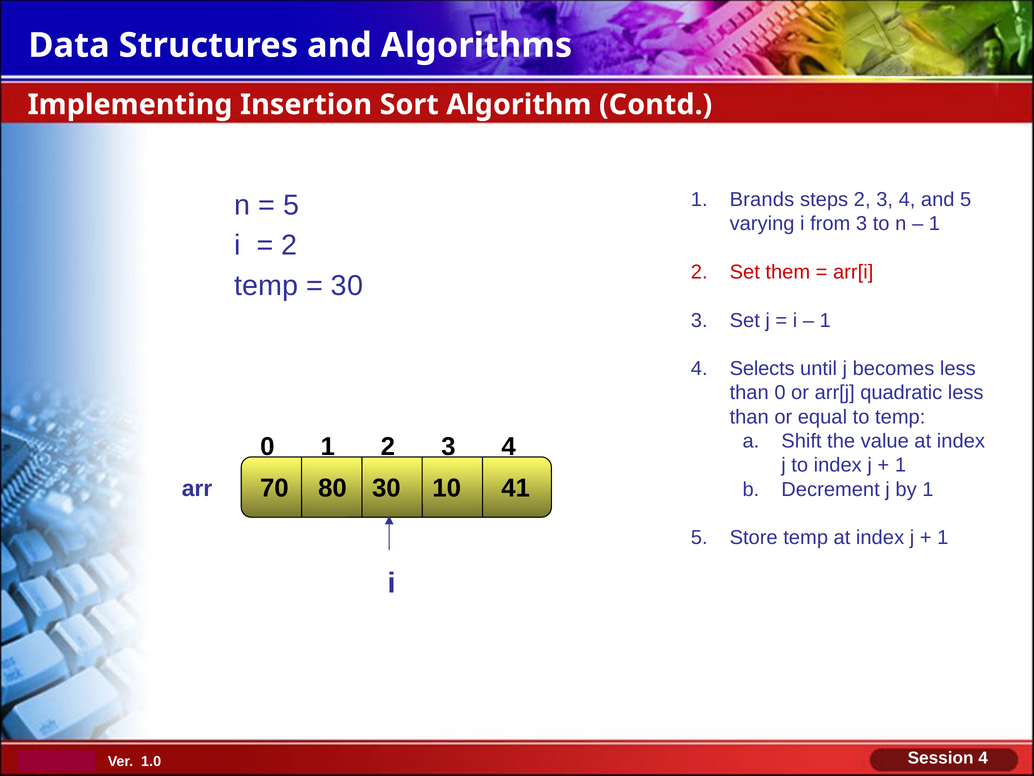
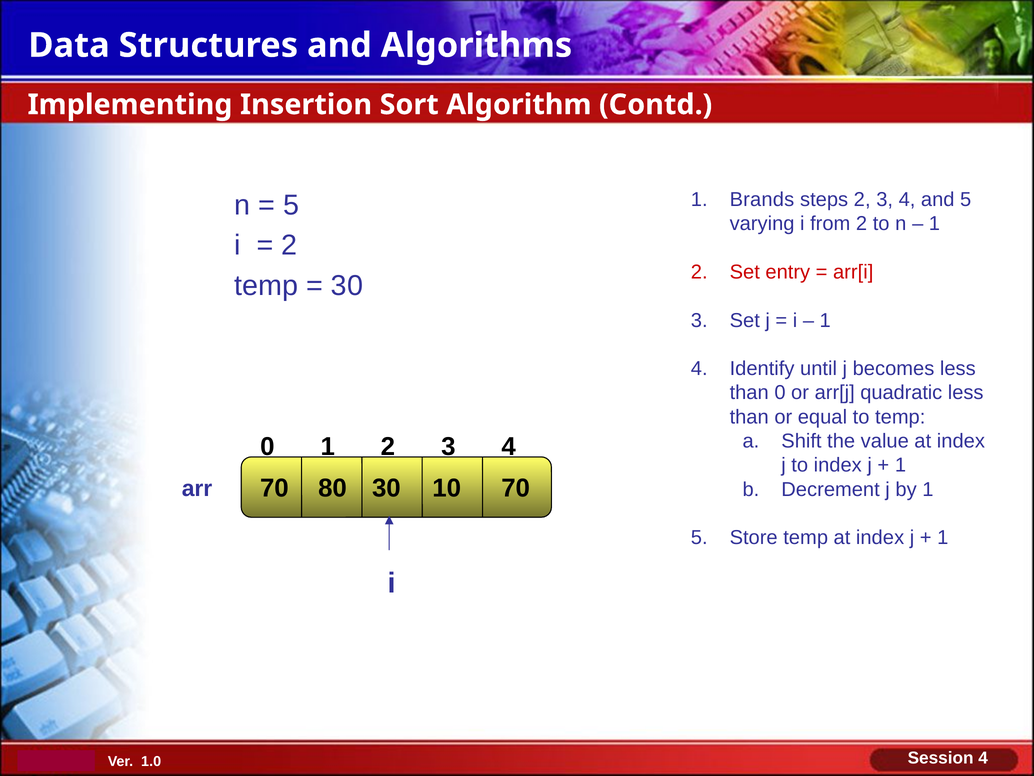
from 3: 3 -> 2 (862, 224)
them: them -> entry (788, 272)
Selects: Selects -> Identify (762, 368)
80 41: 41 -> 70 (516, 488)
